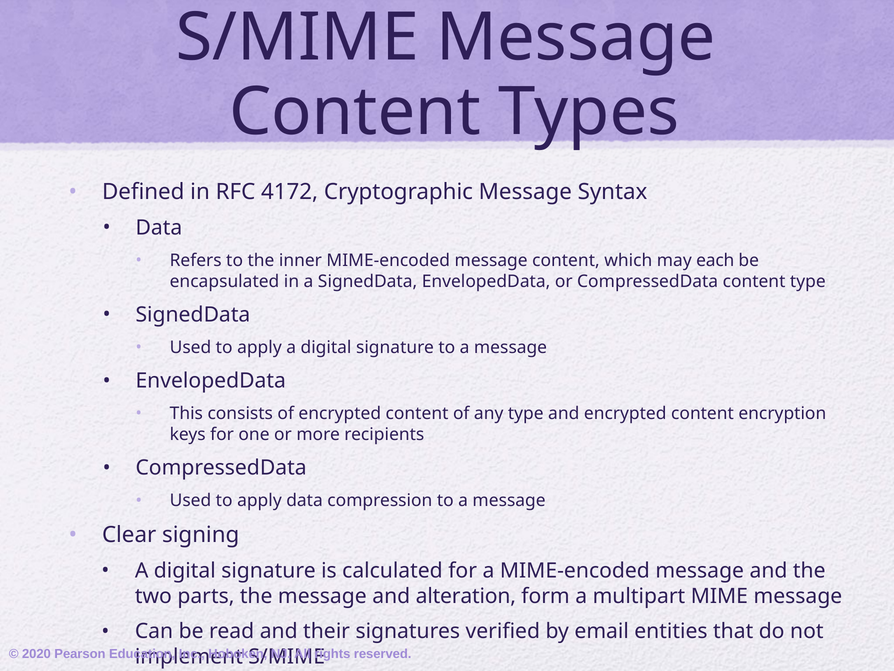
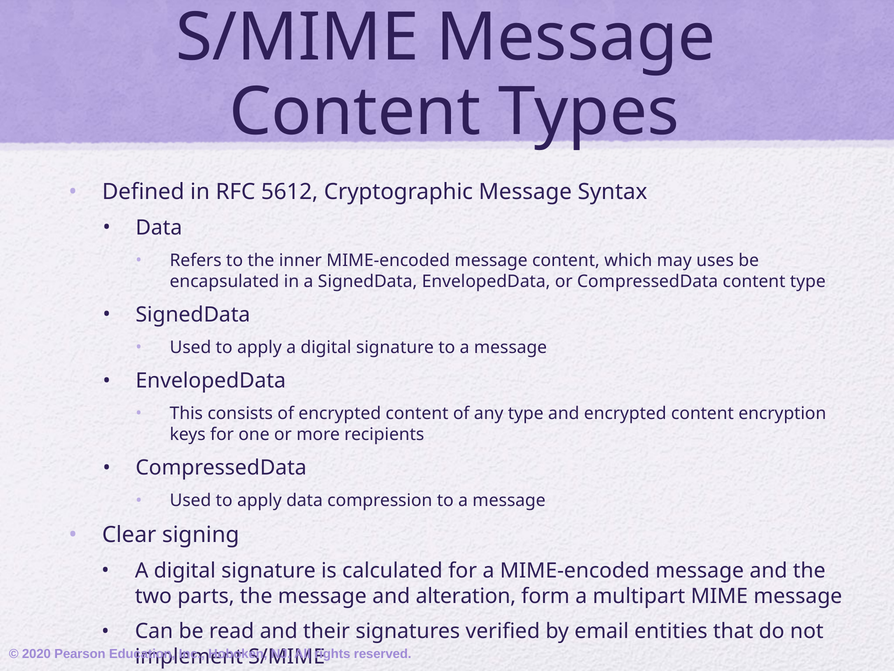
4172: 4172 -> 5612 (290, 192)
each: each -> uses (715, 260)
